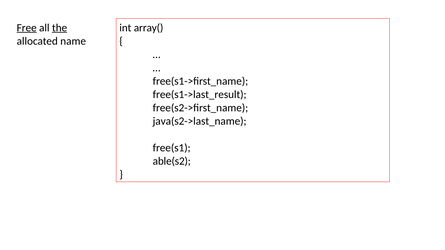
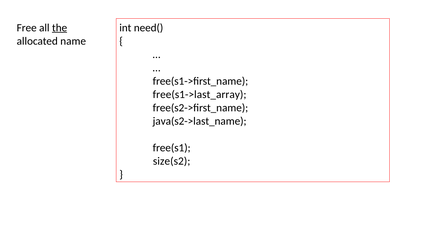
Free underline: present -> none (27, 28)
array(: array( -> need( (149, 28)
free(s1->last_result: free(s1->last_result -> free(s1->last_array (200, 94)
able(s2: able(s2 -> size(s2 (172, 161)
